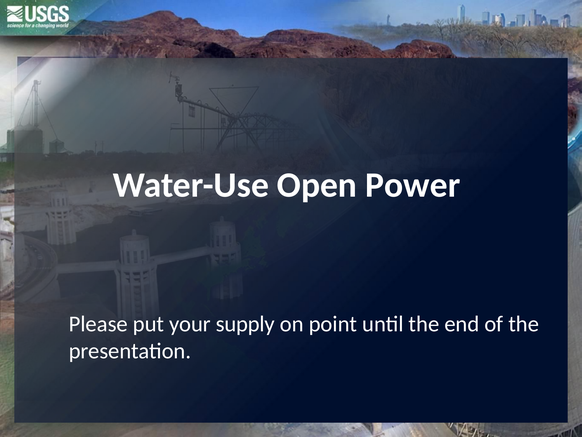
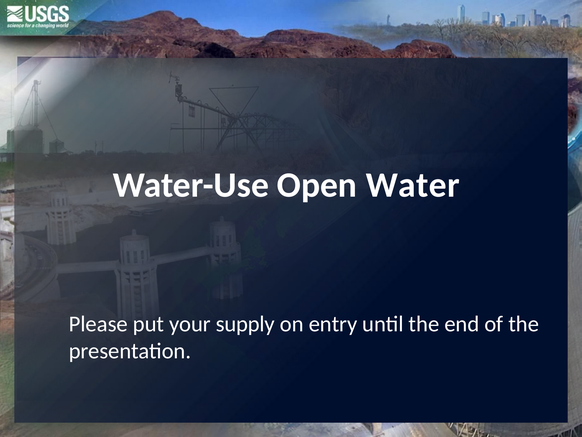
Power: Power -> Water (413, 185)
point: point -> entry (333, 324)
